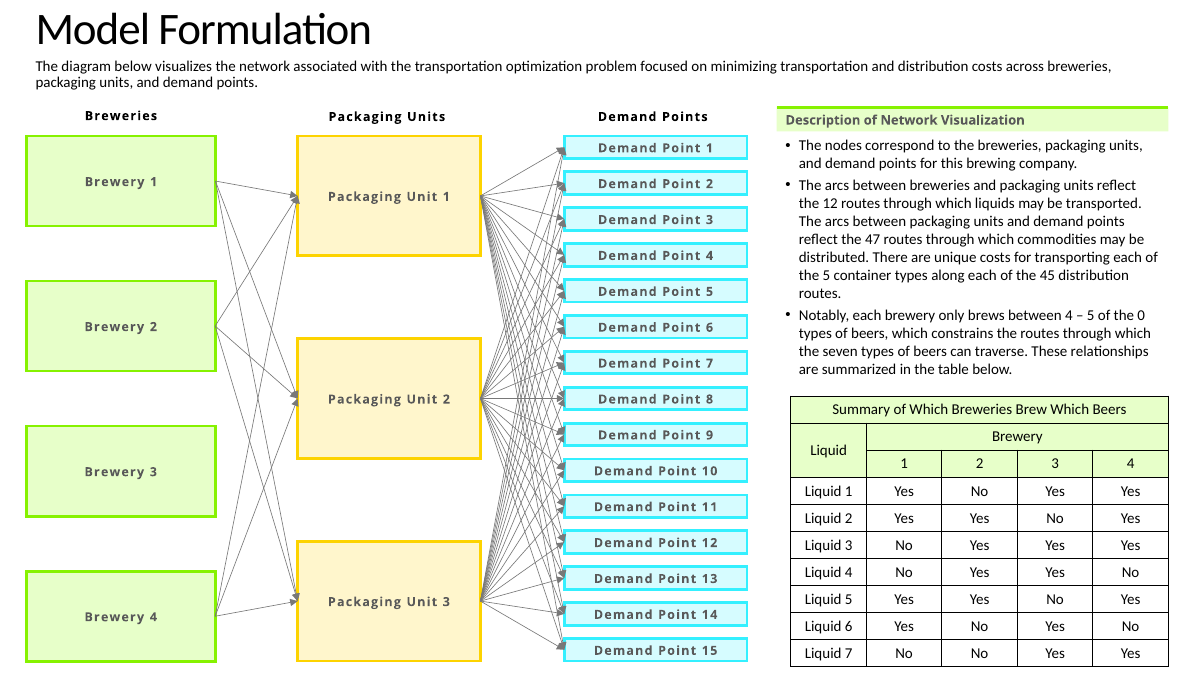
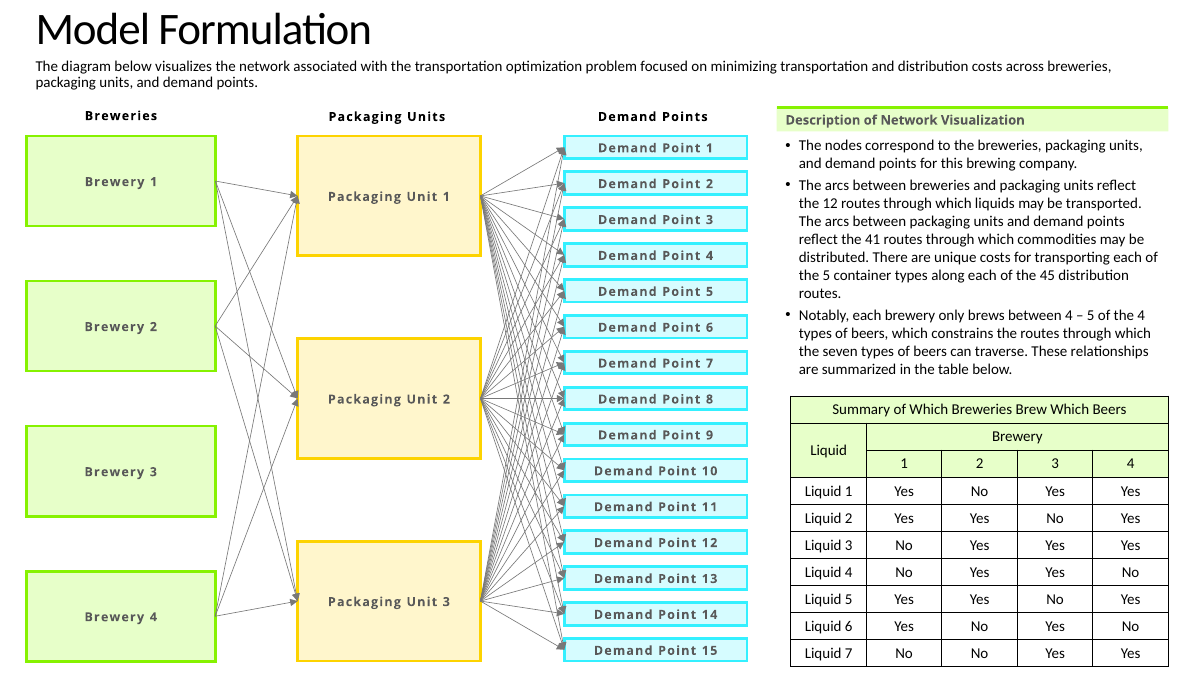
47: 47 -> 41 (873, 240)
the 0: 0 -> 4 (1141, 315)
